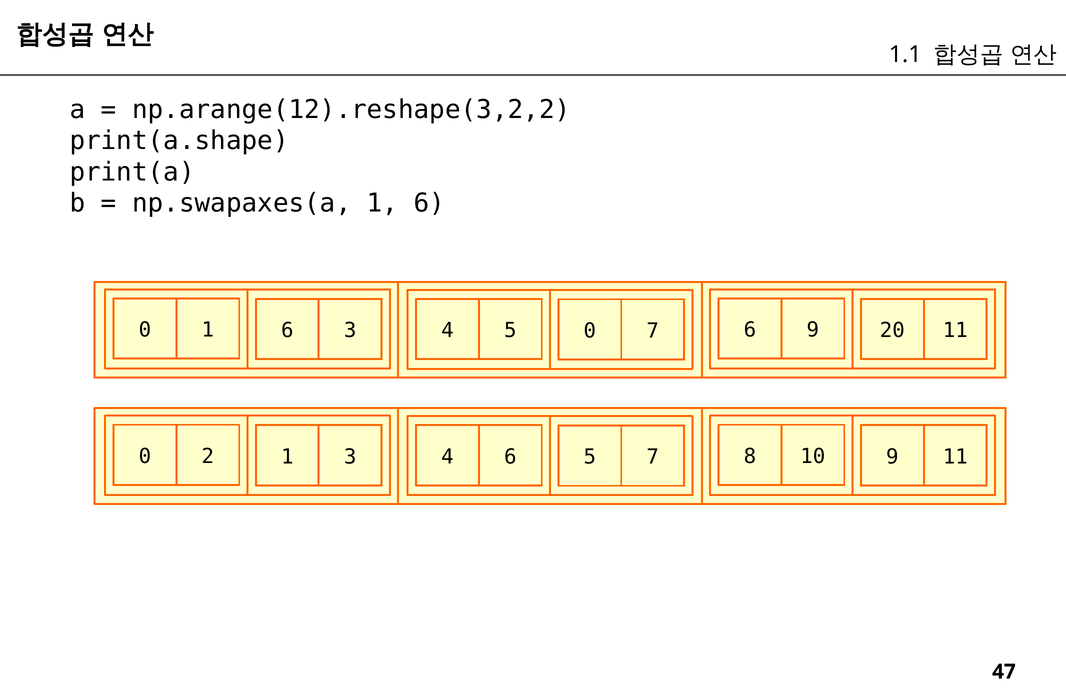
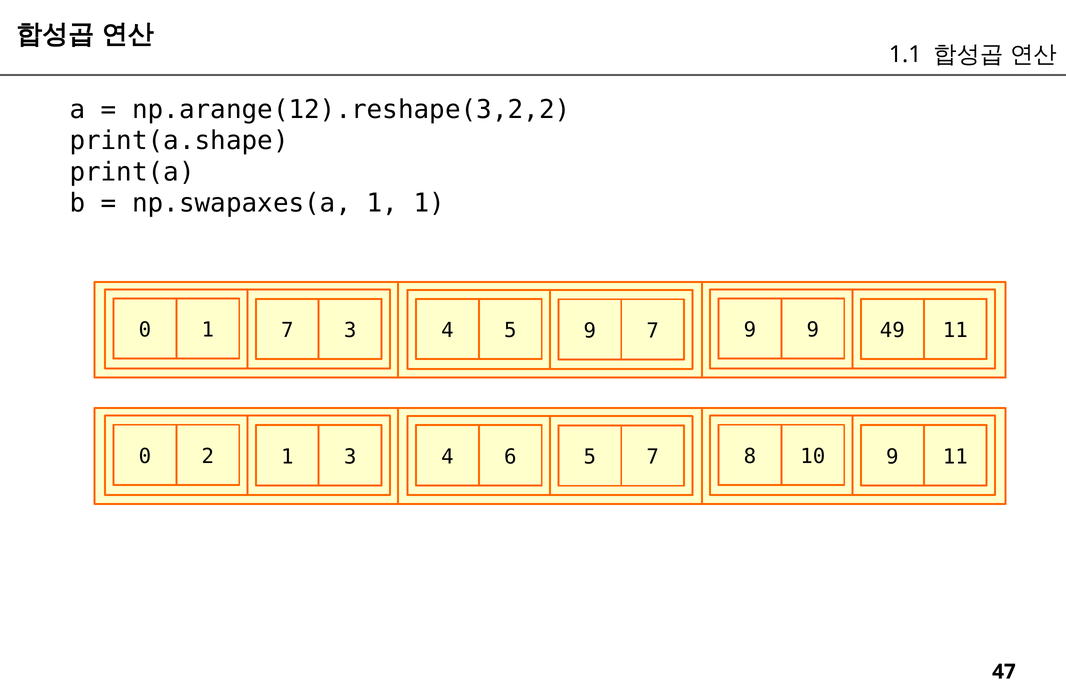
np.swapaxes(a 1 6: 6 -> 1 (429, 203)
0 1 6: 6 -> 7 (287, 330)
5 0: 0 -> 9 (590, 331)
7 6: 6 -> 9 (750, 330)
20: 20 -> 49 (892, 330)
